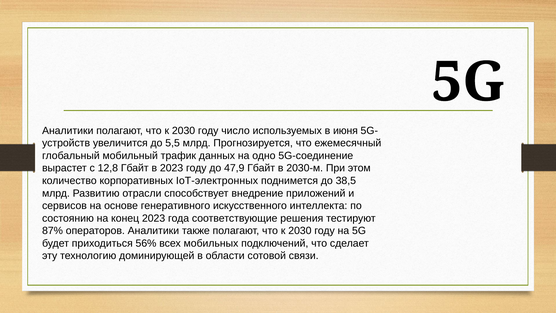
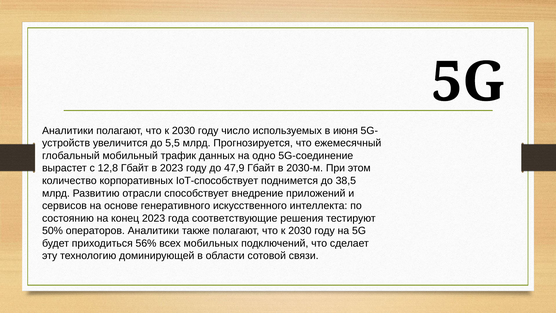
IoT-электронных: IoT-электронных -> IoT-способствует (217, 181)
87%: 87% -> 50% (53, 231)
